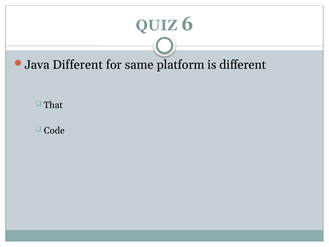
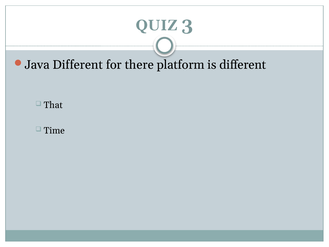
6: 6 -> 3 (187, 24)
same: same -> there (139, 65)
Code: Code -> Time (54, 131)
